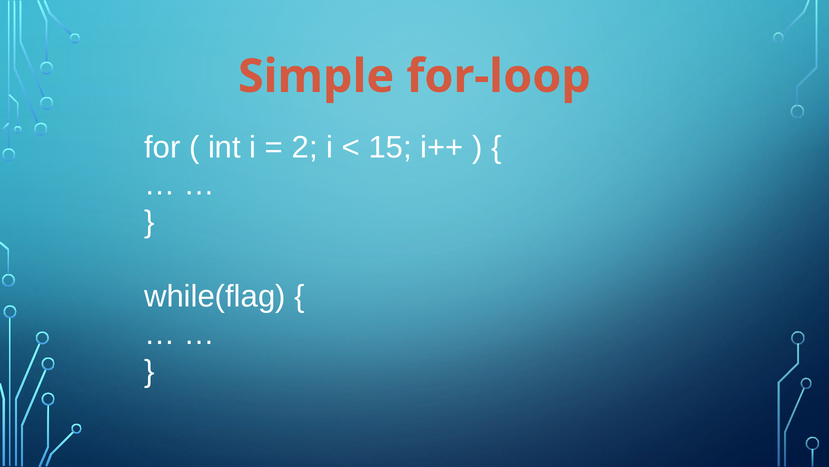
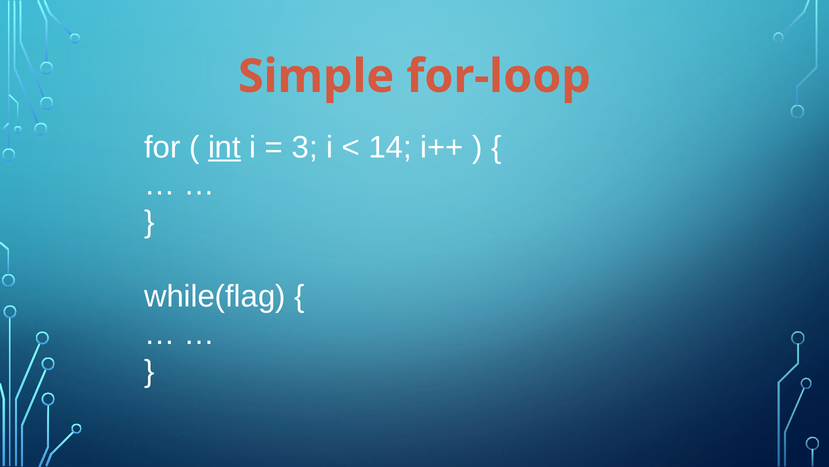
int underline: none -> present (224, 147)
2: 2 -> 3 (305, 147)
15: 15 -> 14 (390, 147)
